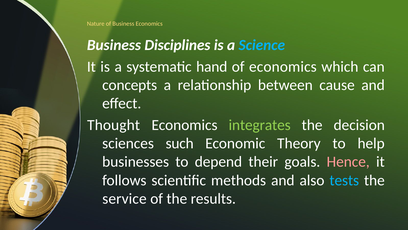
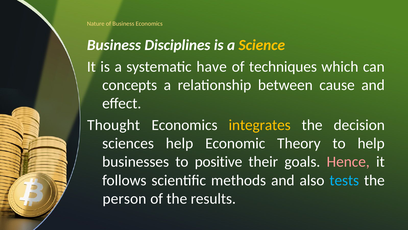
Science colour: light blue -> yellow (262, 45)
hand: hand -> have (212, 66)
of economics: economics -> techniques (283, 66)
integrates colour: light green -> yellow (260, 125)
sciences such: such -> help (180, 143)
depend: depend -> positive (219, 162)
service: service -> person (124, 198)
